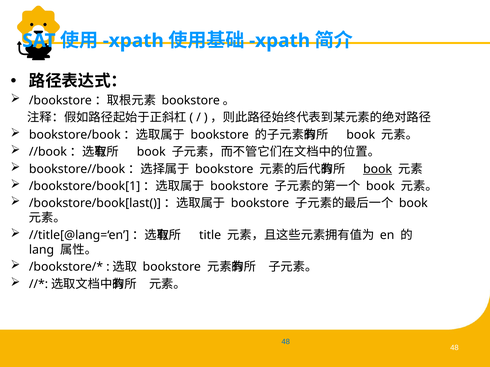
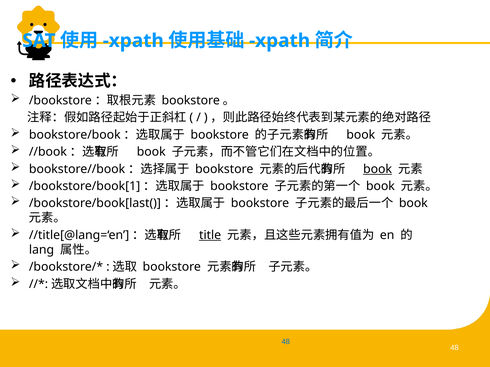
title underline: none -> present (210, 235)
